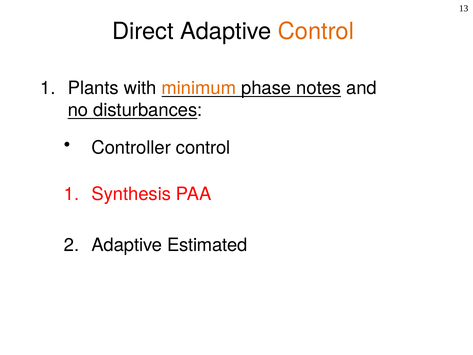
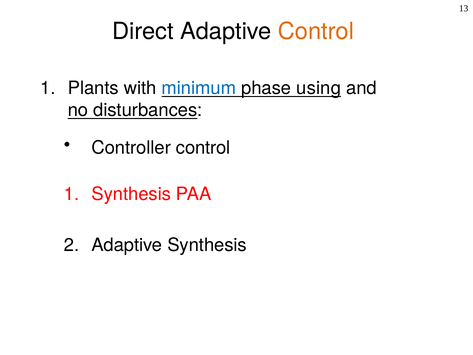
minimum colour: orange -> blue (199, 88)
notes: notes -> using (319, 88)
Adaptive Estimated: Estimated -> Synthesis (207, 245)
